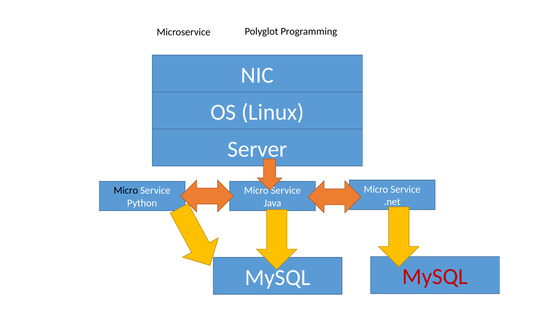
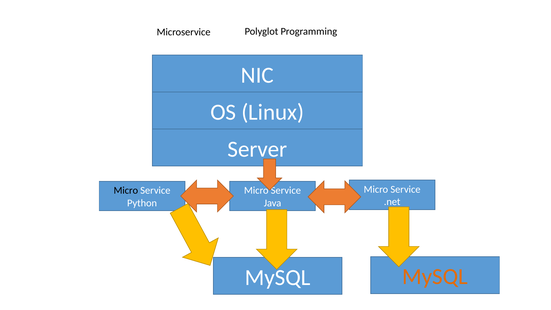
MySQL colour: red -> orange (435, 277)
